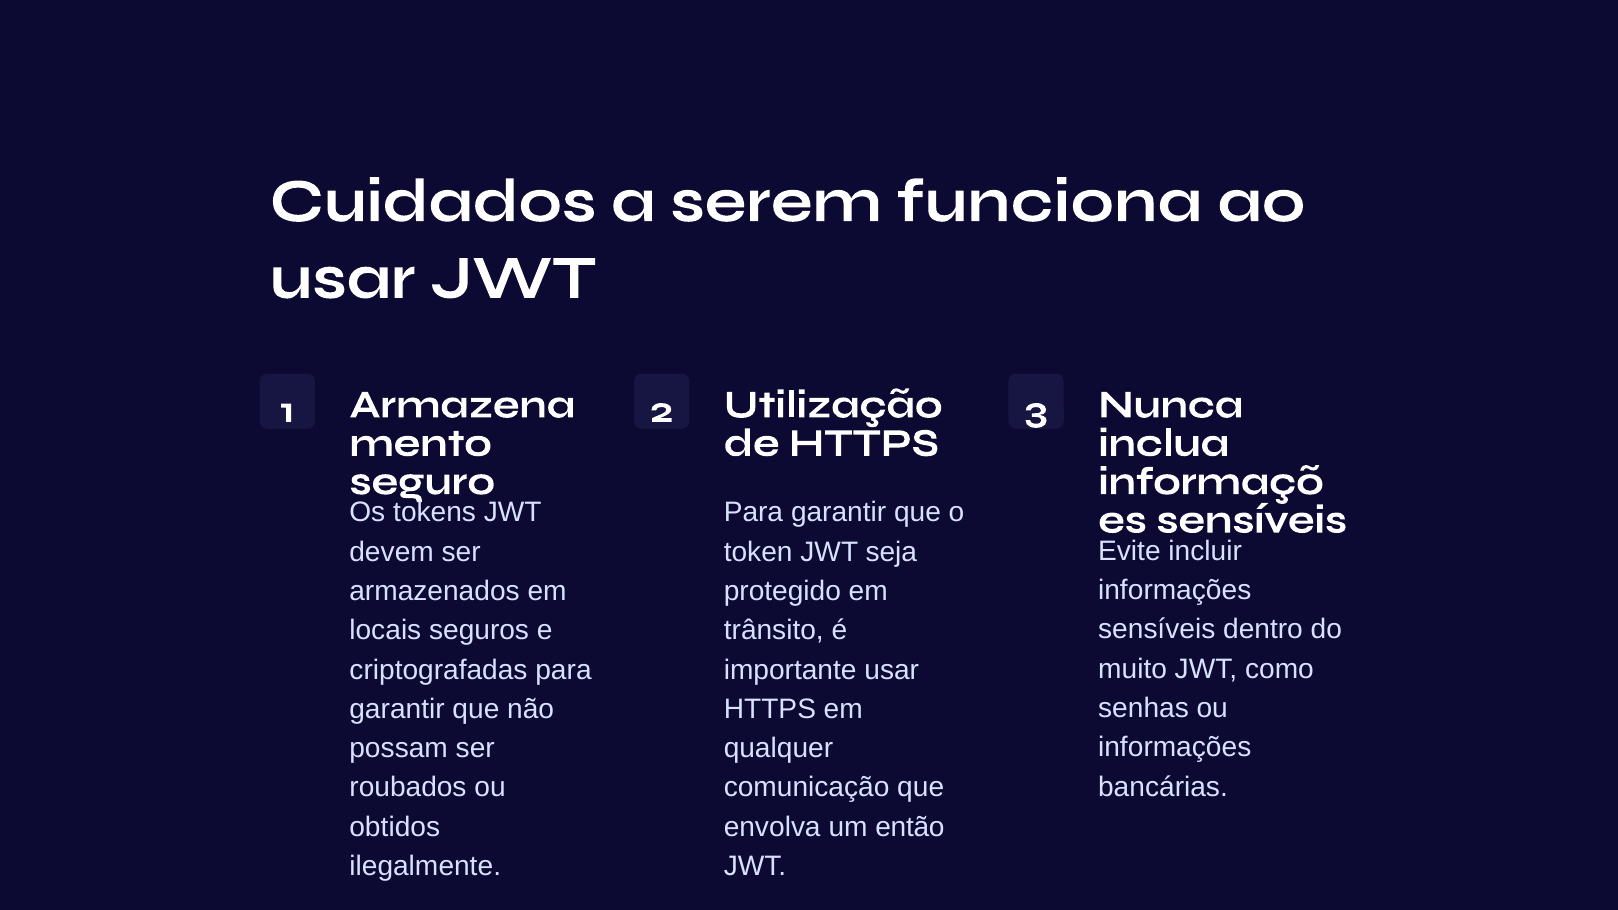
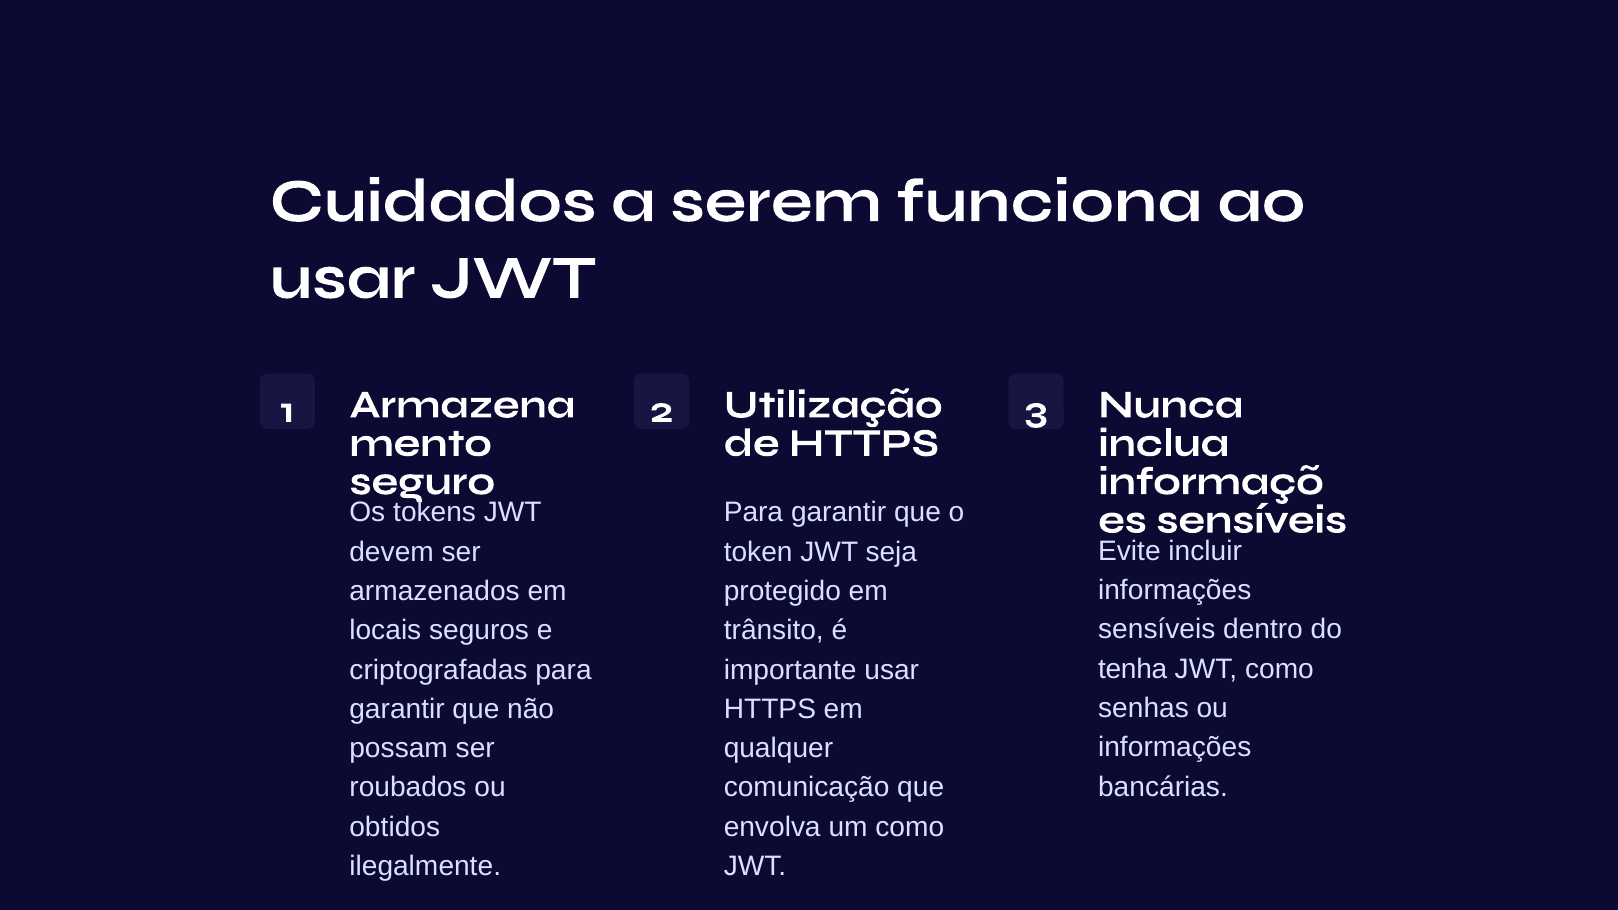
muito: muito -> tenha (1133, 669)
um então: então -> como (910, 827)
